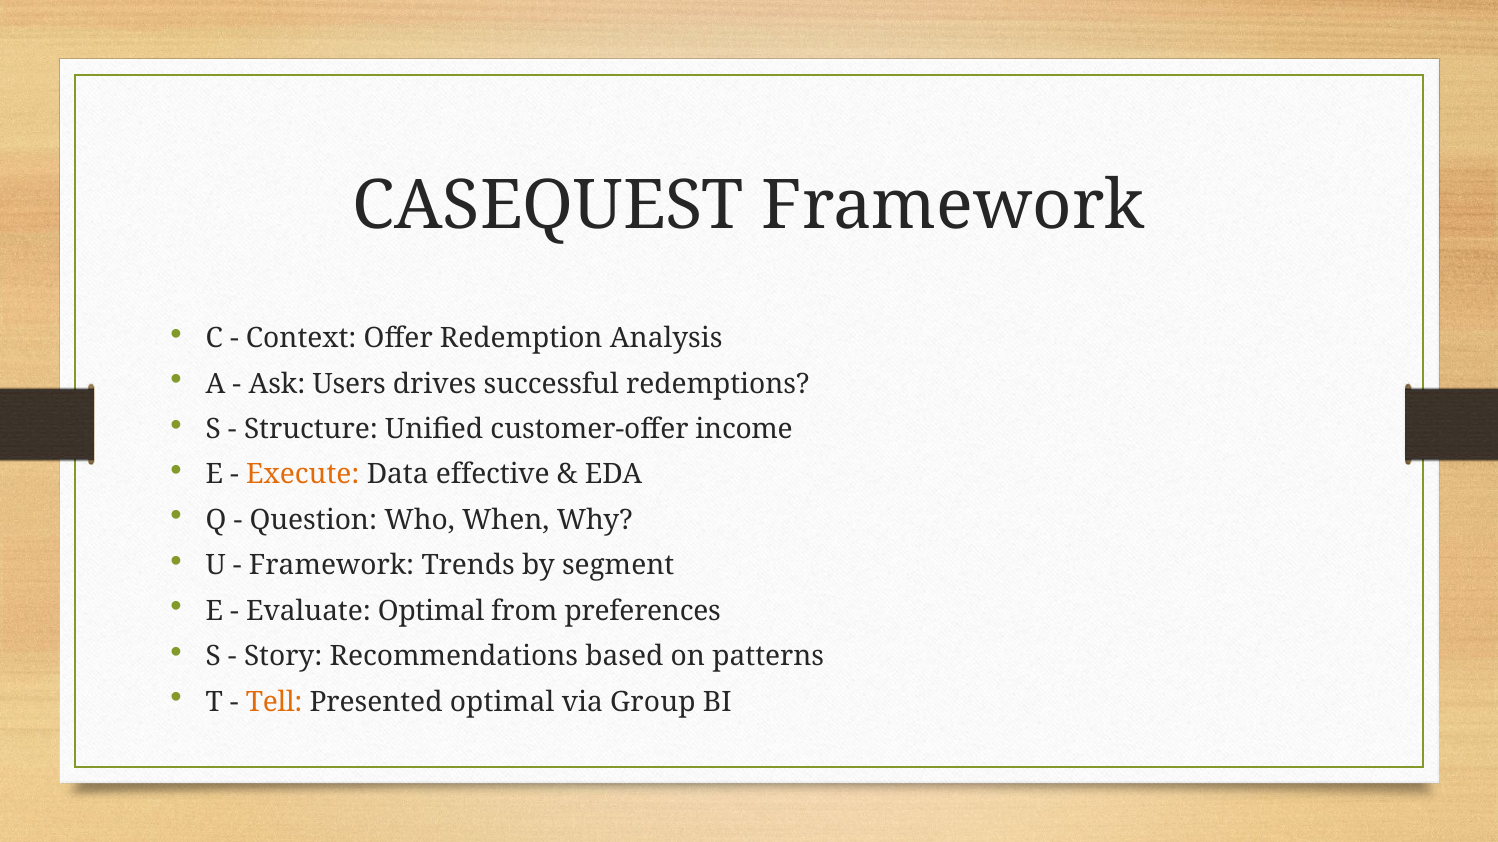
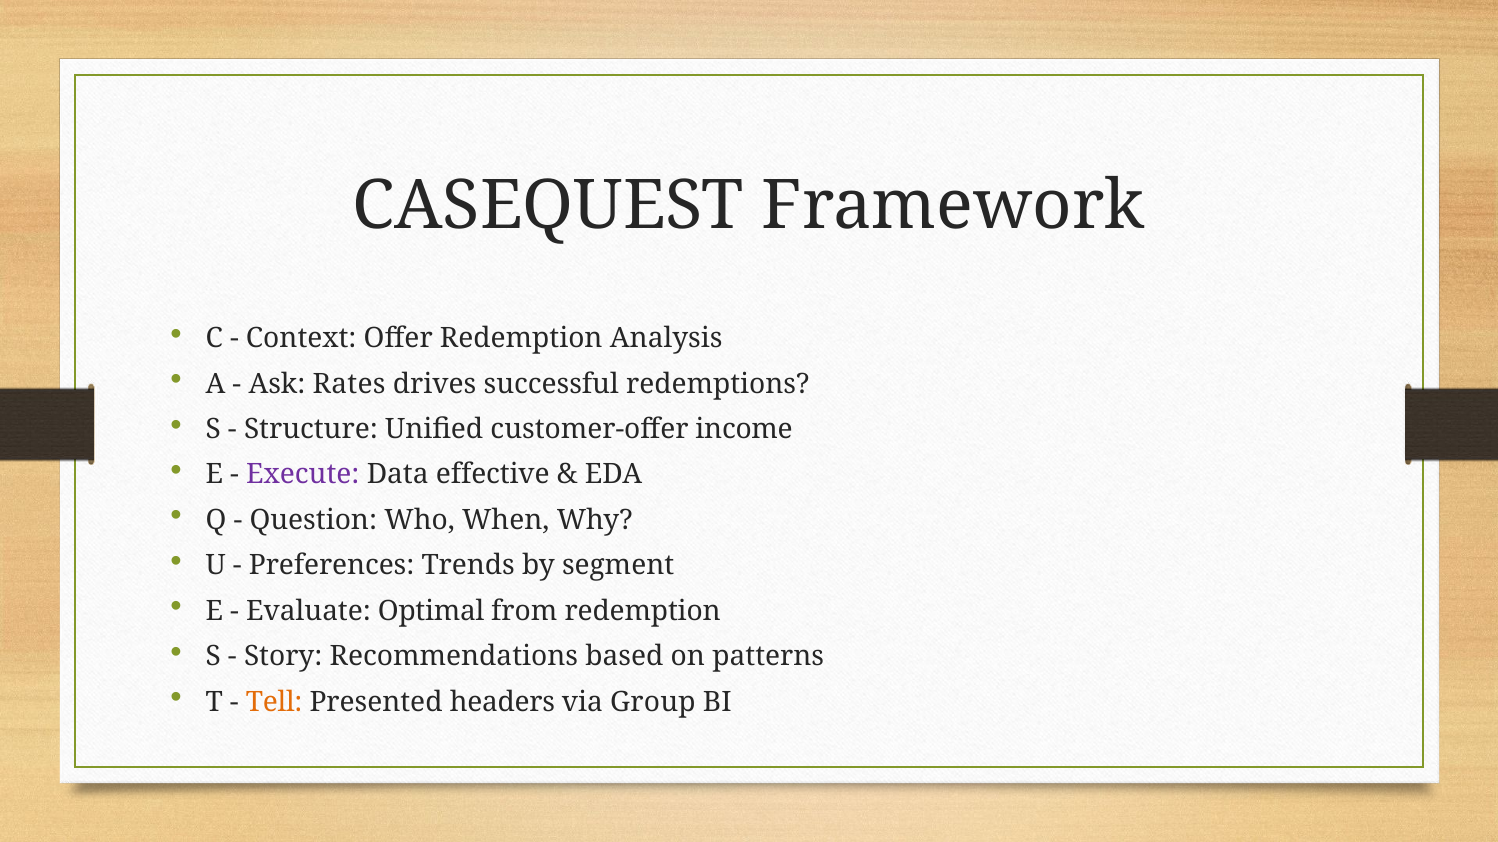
Users: Users -> Rates (349, 384)
Execute colour: orange -> purple (303, 475)
Framework: Framework -> Preferences (332, 566)
from preferences: preferences -> redemption (643, 611)
Presented optimal: optimal -> headers (502, 702)
